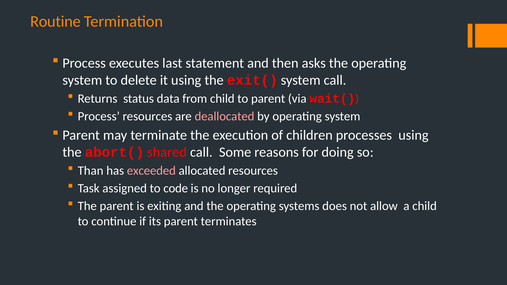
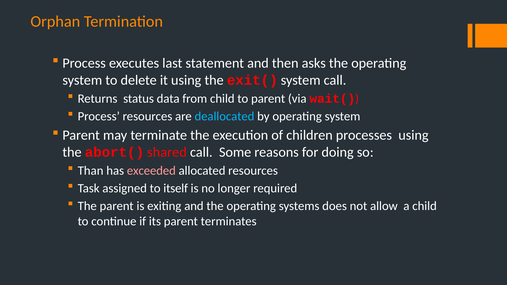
Routine: Routine -> Orphan (55, 22)
deallocated colour: pink -> light blue (224, 116)
code: code -> itself (176, 189)
